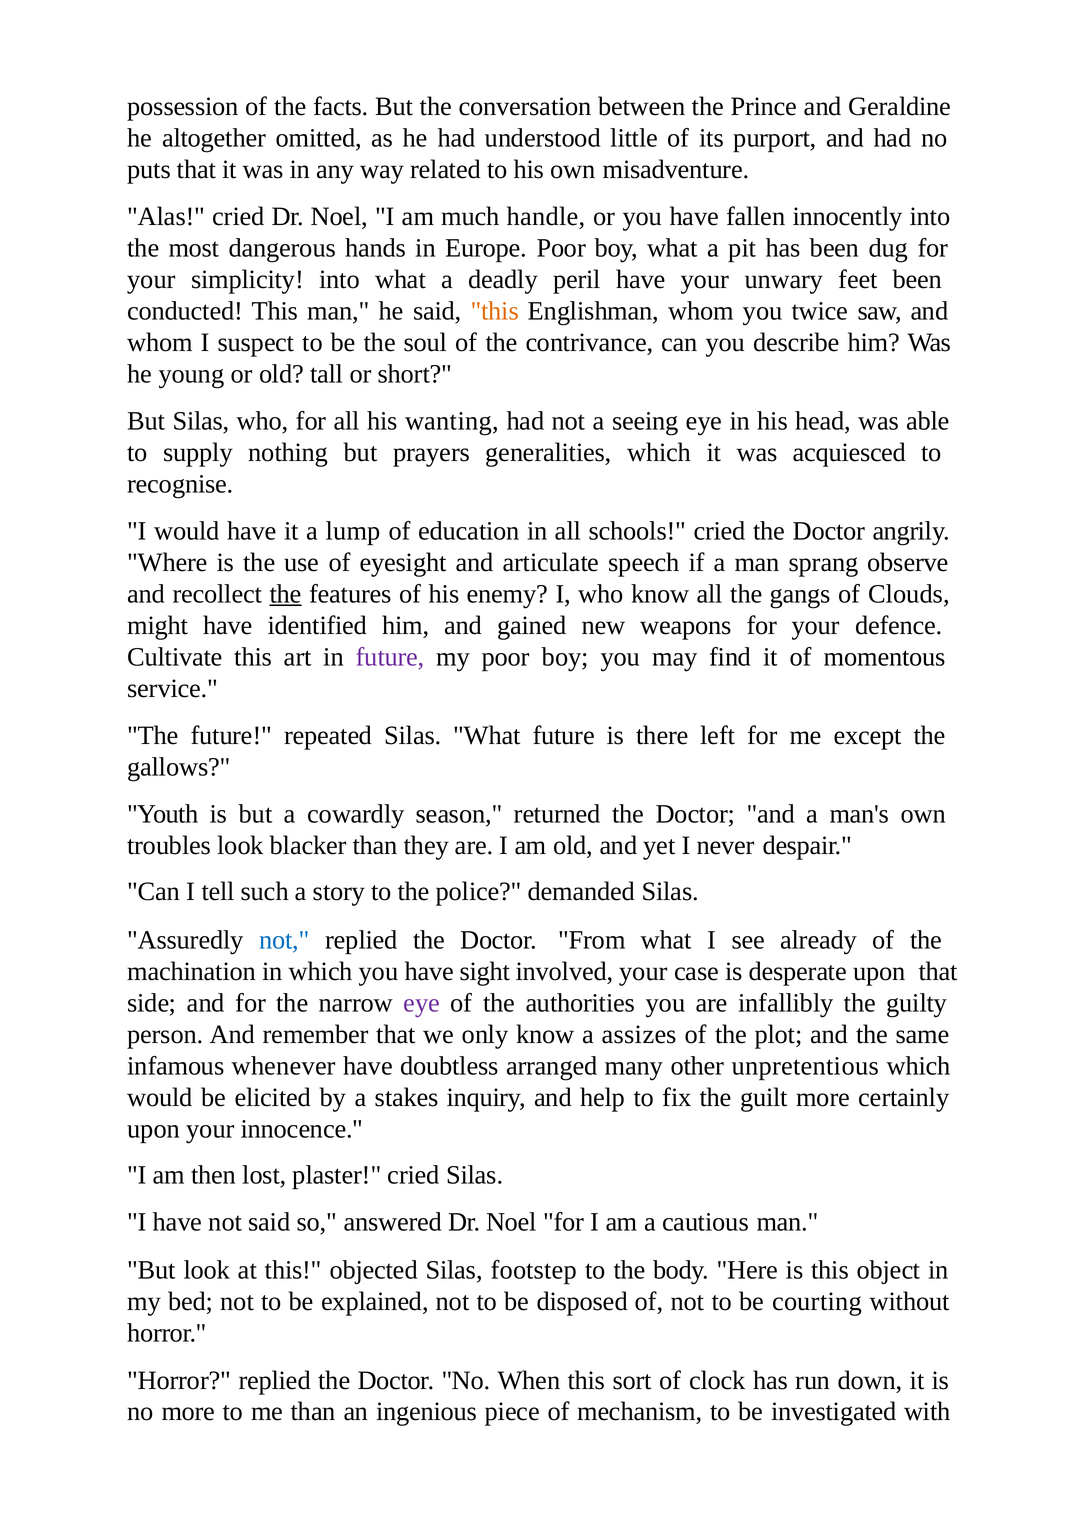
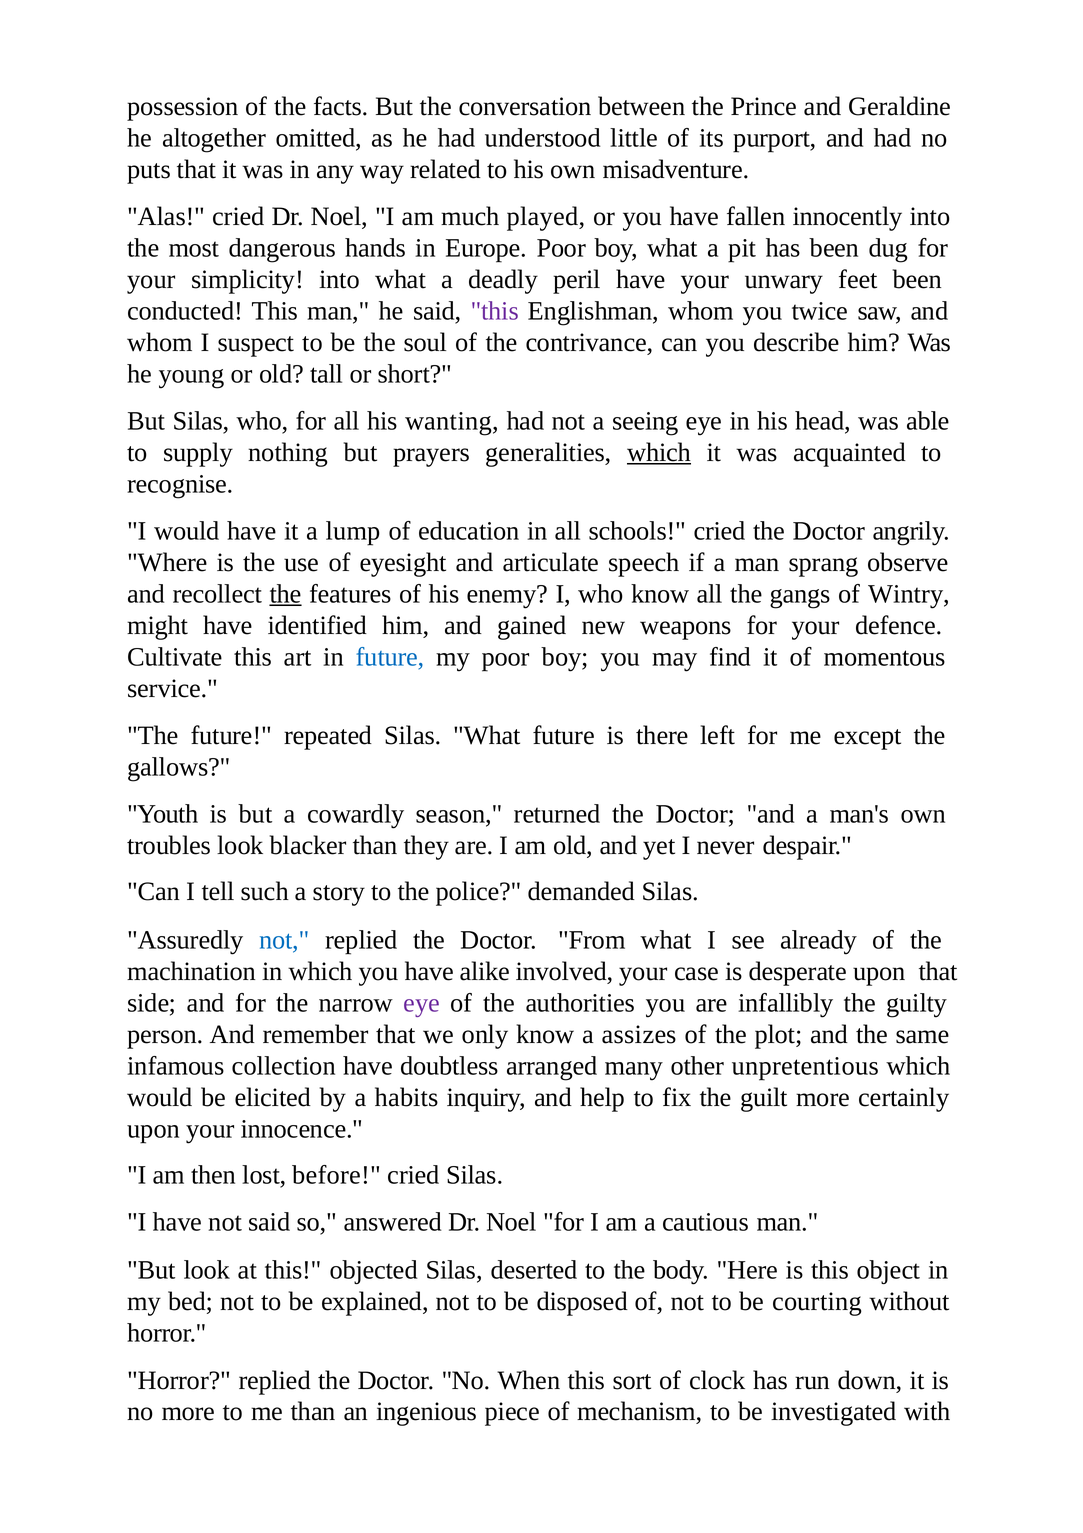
handle: handle -> played (546, 216)
this colour: orange -> purple (495, 311)
which underline: none -> present (659, 452)
acquiesced: acquiesced -> acquainted (849, 452)
Clouds: Clouds -> Wintry (909, 594)
future colour: purple -> blue (390, 657)
sight: sight -> alike (485, 971)
whenever: whenever -> collection (284, 1066)
stakes: stakes -> habits (407, 1097)
plaster: plaster -> before (337, 1174)
footstep: footstep -> deserted (534, 1270)
